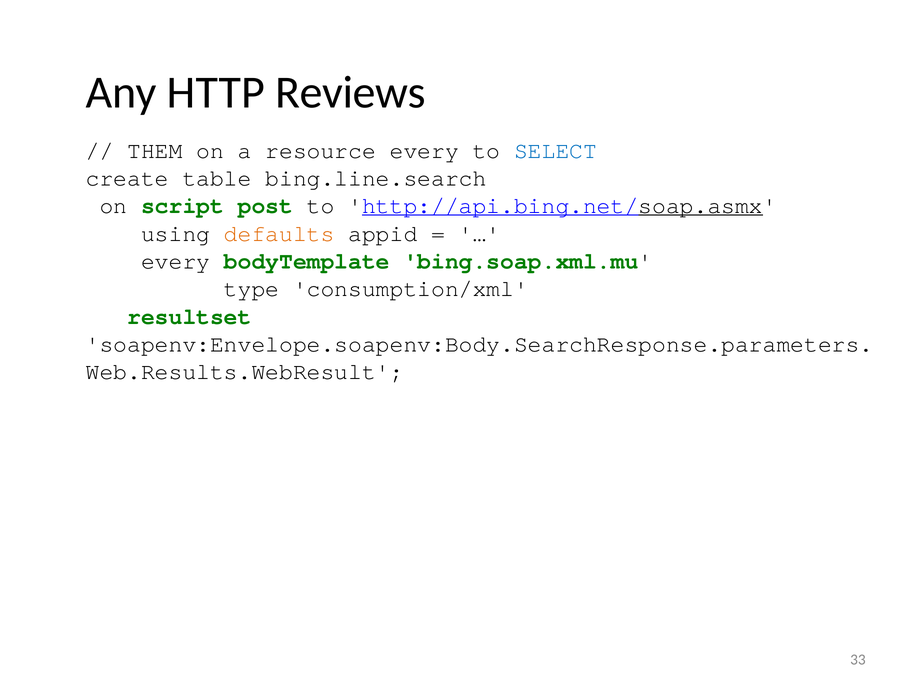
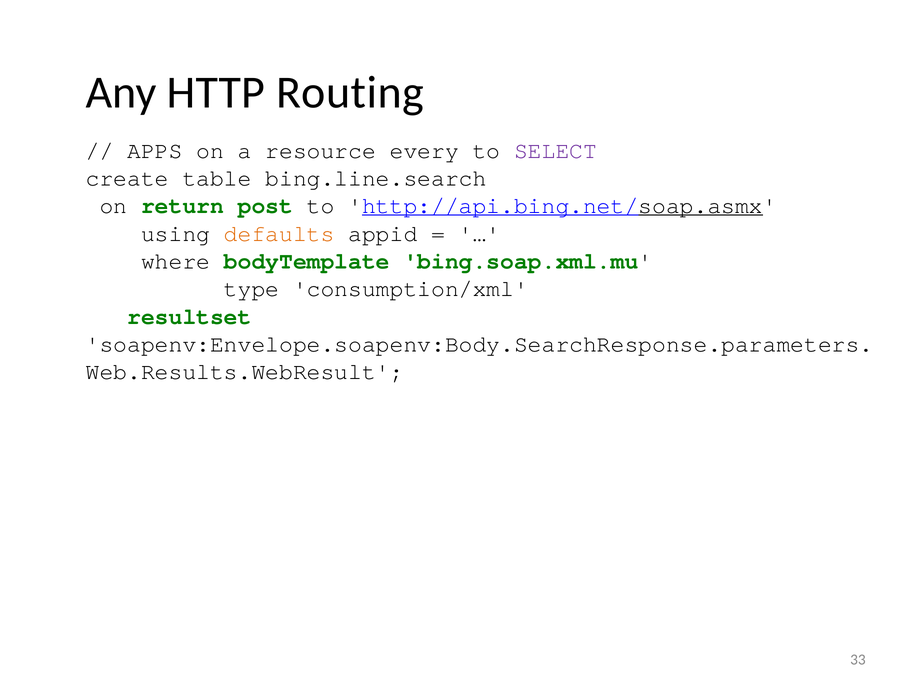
Reviews: Reviews -> Routing (350, 92)
THEM: THEM -> APPS (155, 150)
SELECT colour: blue -> purple (556, 150)
script: script -> return (183, 206)
every: every -> where (176, 261)
